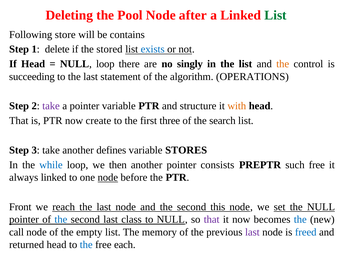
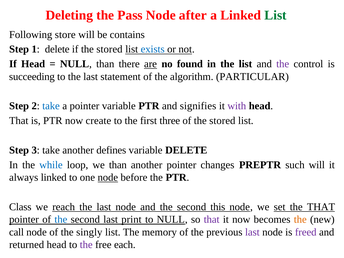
Pool: Pool -> Pass (130, 15)
NULL loop: loop -> than (105, 64)
are underline: none -> present (151, 64)
singly: singly -> found (190, 64)
the colour: orange -> purple (283, 64)
OPERATIONS: OPERATIONS -> PARTICULAR (252, 77)
take colour: purple -> blue (51, 106)
structure: structure -> signifies (198, 106)
with colour: orange -> purple (237, 106)
of the search: search -> stored (222, 121)
variable STORES: STORES -> DELETE (186, 150)
we then: then -> than (118, 165)
consists: consists -> changes (217, 165)
such free: free -> will (317, 165)
Front: Front -> Class (20, 207)
the NULL: NULL -> THAT (321, 207)
class: class -> print (131, 219)
the colour: blue -> orange (300, 219)
empty: empty -> singly (89, 232)
freed colour: blue -> purple (306, 232)
the colour: blue -> purple (86, 245)
